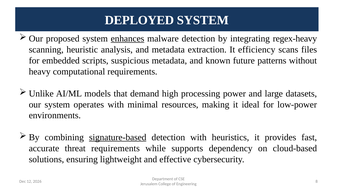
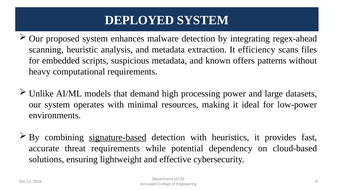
enhances underline: present -> none (128, 39)
regex-heavy: regex-heavy -> regex-ahead (295, 39)
future: future -> offers (244, 60)
supports: supports -> potential (187, 148)
